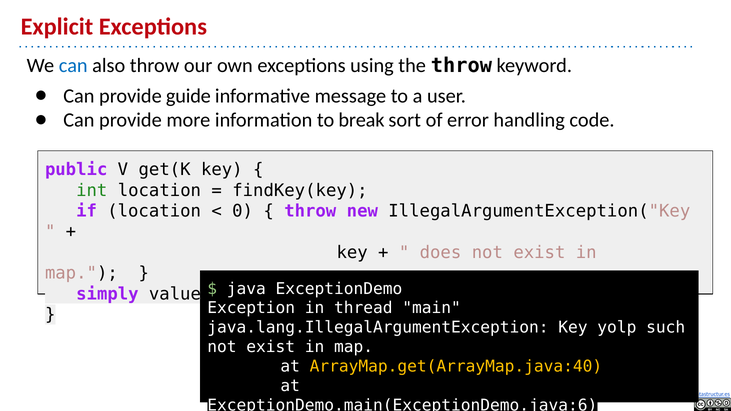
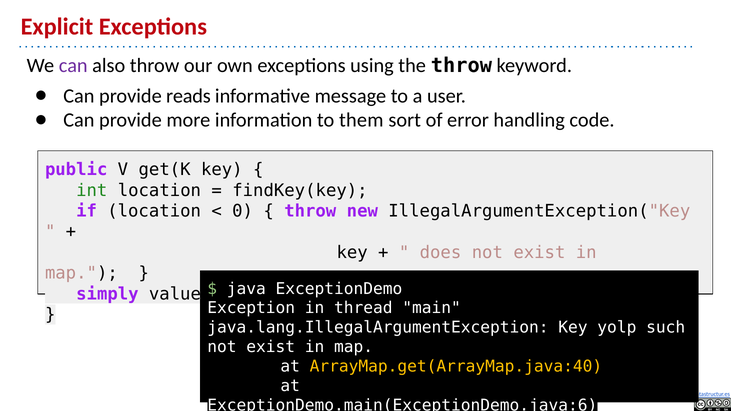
can colour: blue -> purple (73, 65)
guide: guide -> reads (188, 96)
break: break -> them (361, 120)
